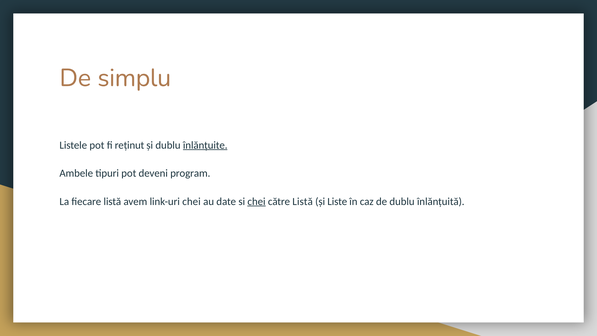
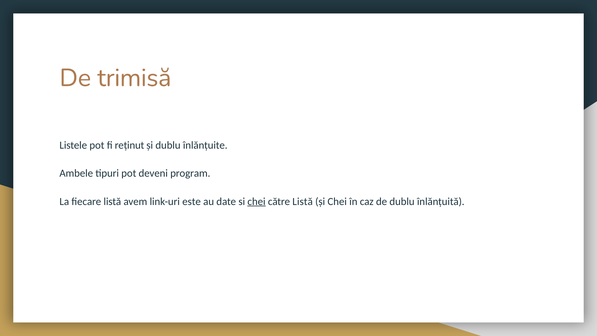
simplu: simplu -> trimisă (134, 78)
înlănțuite underline: present -> none (205, 145)
link-uri chei: chei -> este (192, 201)
și Liste: Liste -> Chei (337, 201)
